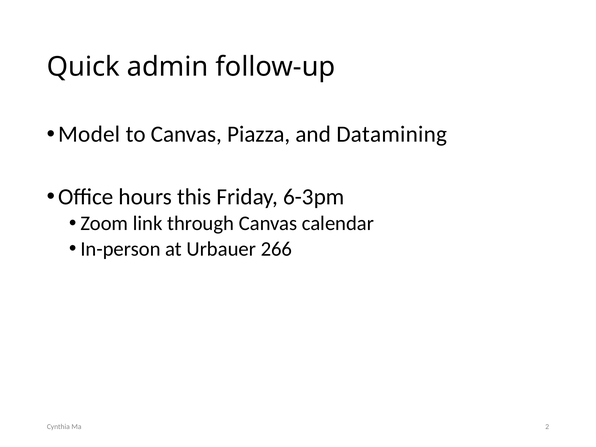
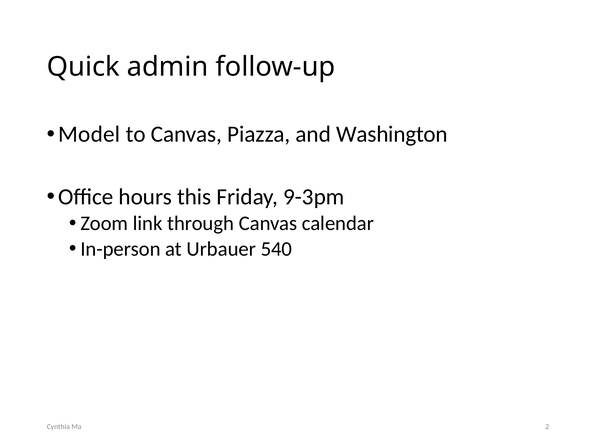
Datamining: Datamining -> Washington (392, 134)
6-3pm: 6-3pm -> 9-3pm (314, 197)
266: 266 -> 540 (276, 249)
